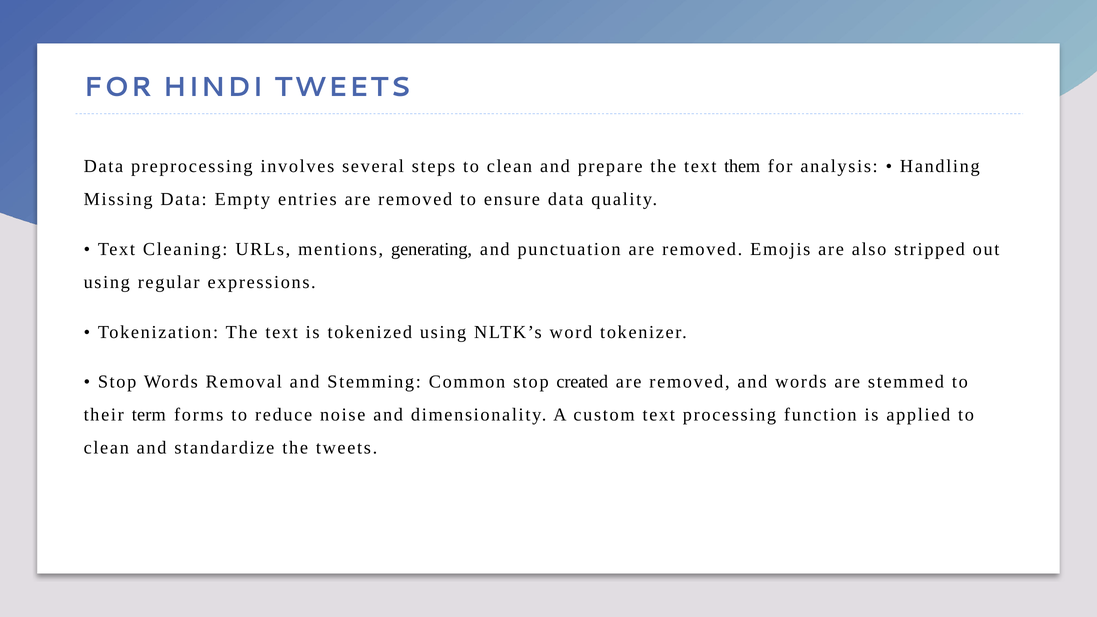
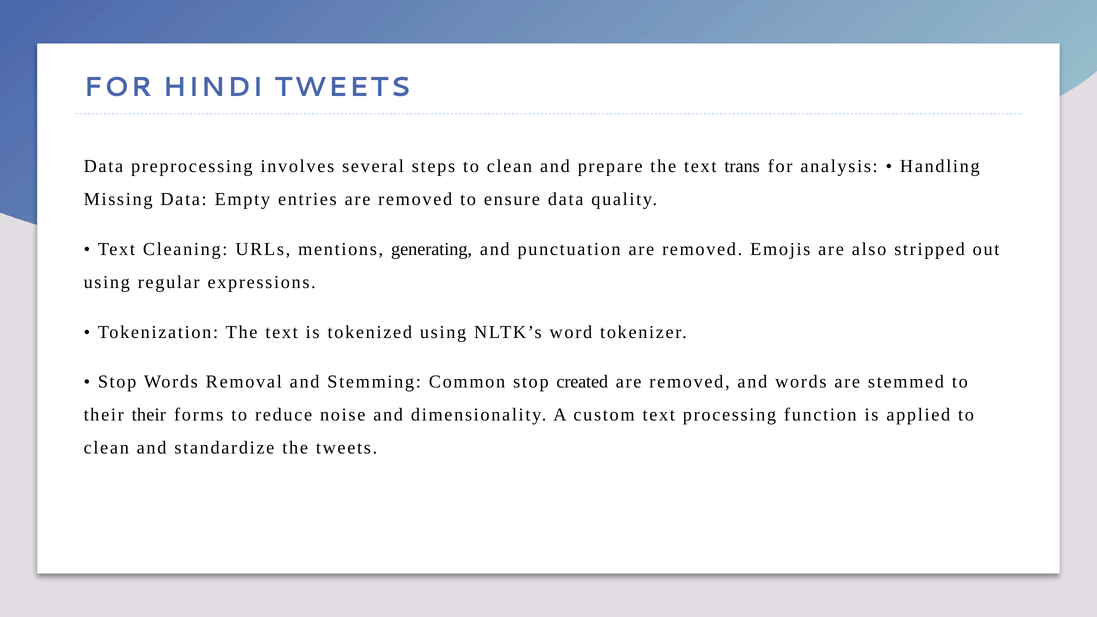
them: them -> trans (742, 166)
their term: term -> their (149, 415)
